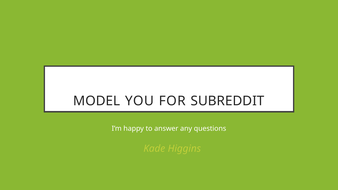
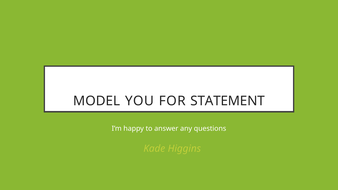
SUBREDDIT: SUBREDDIT -> STATEMENT (228, 101)
